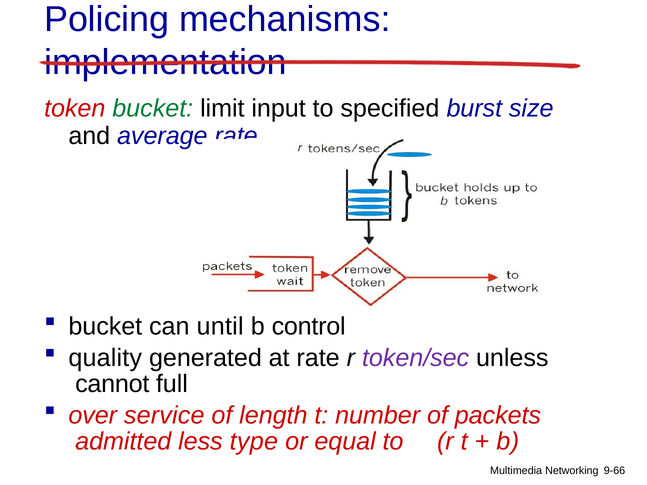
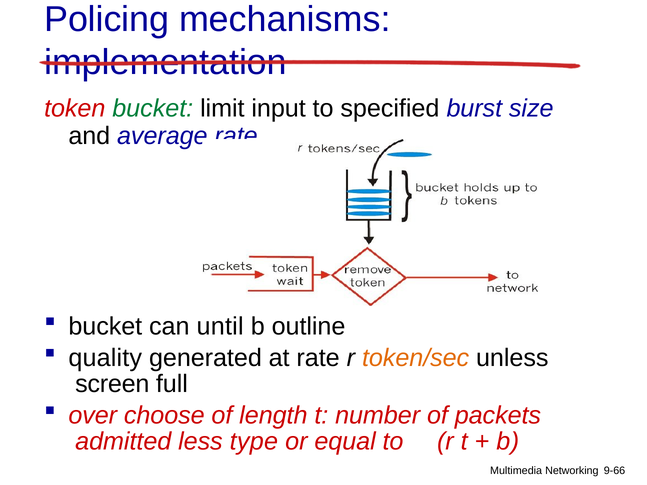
control: control -> outline (309, 326)
token/sec colour: purple -> orange (416, 358)
cannot: cannot -> screen (112, 384)
service: service -> choose (164, 416)
